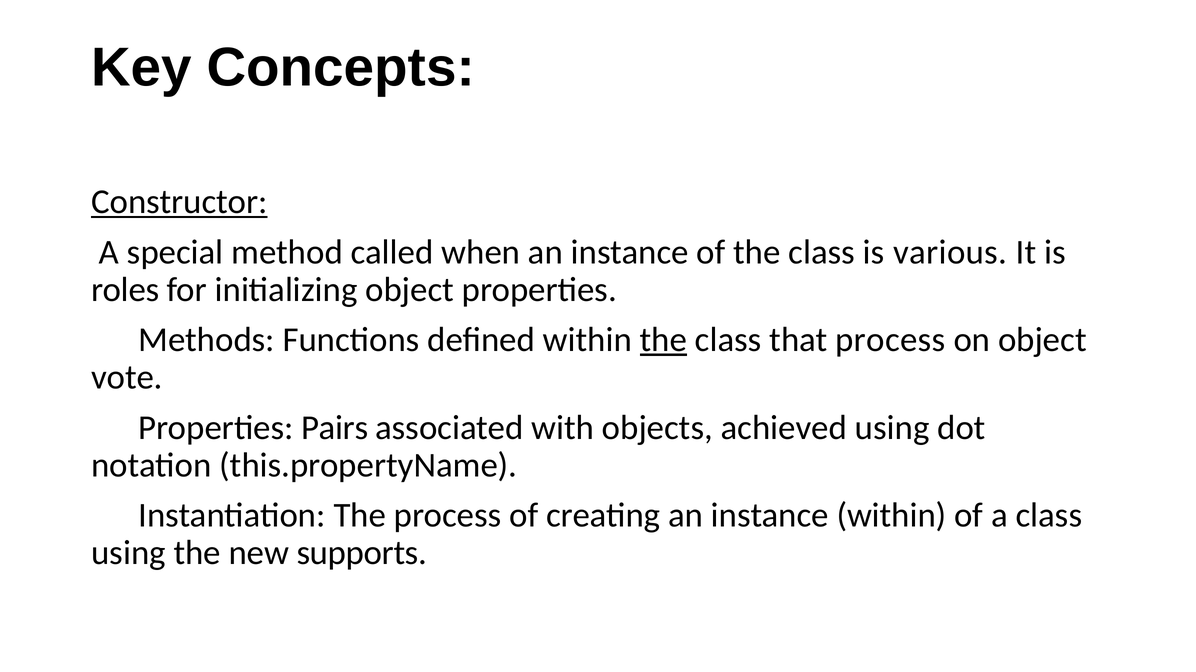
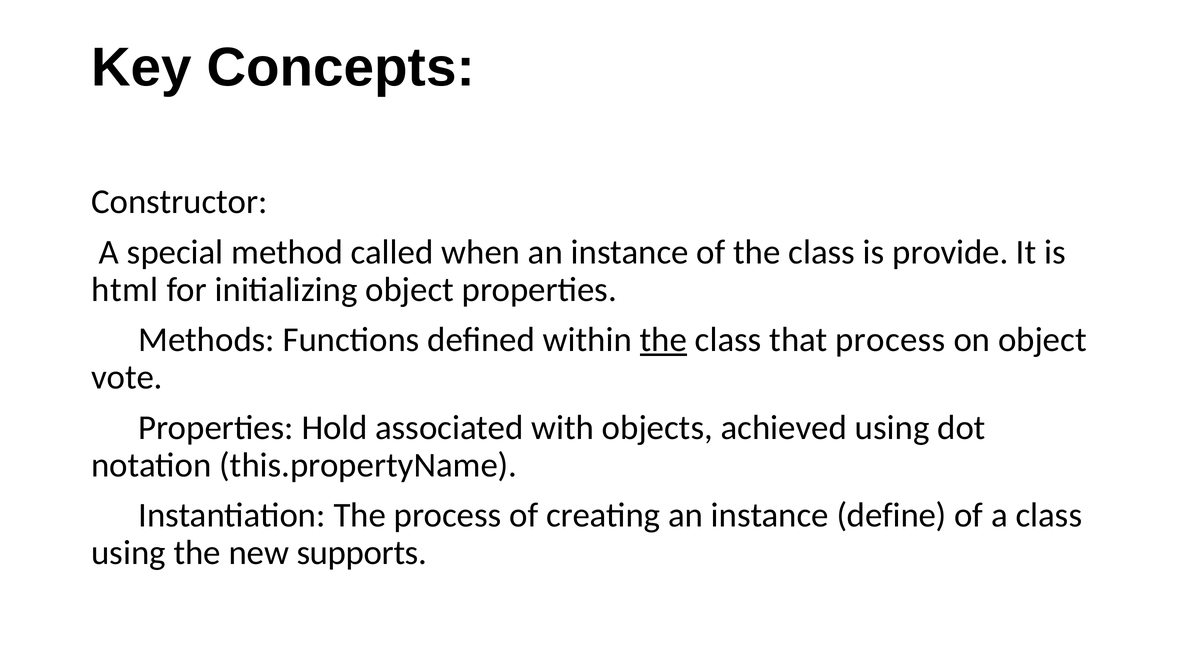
Constructor underline: present -> none (179, 202)
various: various -> provide (950, 252)
roles: roles -> html (125, 290)
Pairs: Pairs -> Hold (335, 428)
instance within: within -> define (892, 516)
